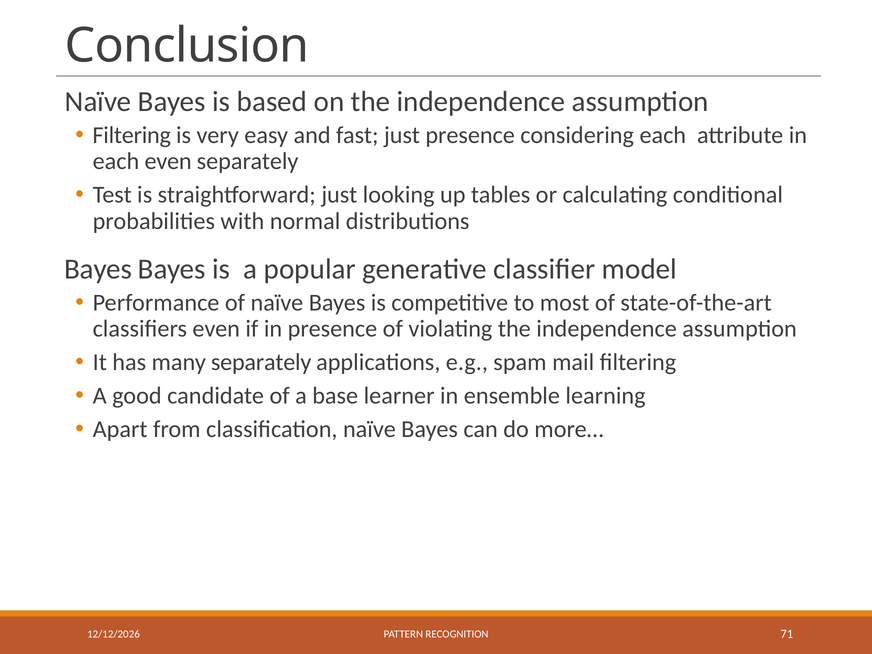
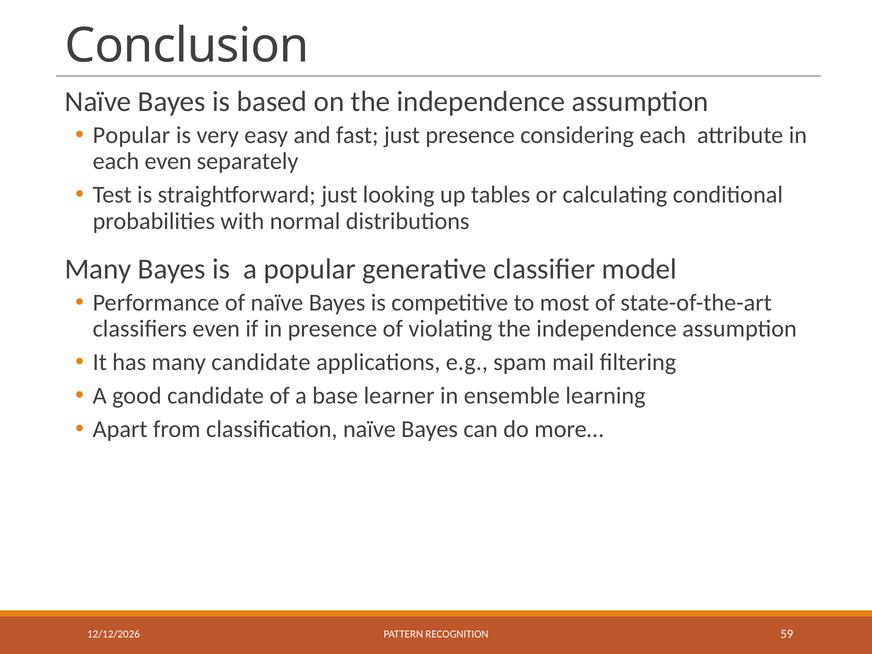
Filtering: Filtering -> Popular (131, 135)
Bayes: Bayes -> Many (98, 269)
many separately: separately -> candidate (261, 362)
71: 71 -> 59 (787, 634)
